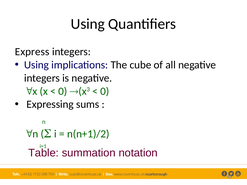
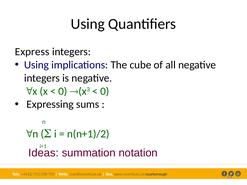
Table: Table -> Ideas (43, 153)
